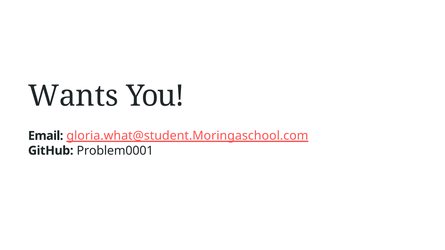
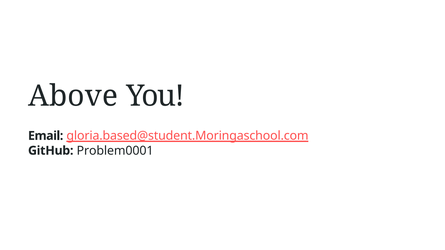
Wants: Wants -> Above (73, 96)
gloria.what@student.Moringaschool.com: gloria.what@student.Moringaschool.com -> gloria.based@student.Moringaschool.com (188, 136)
